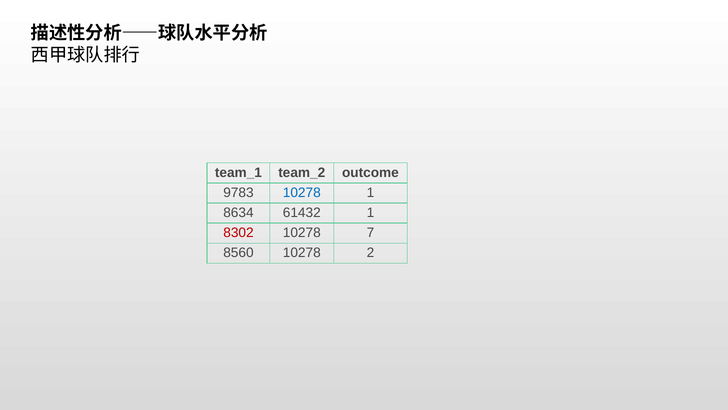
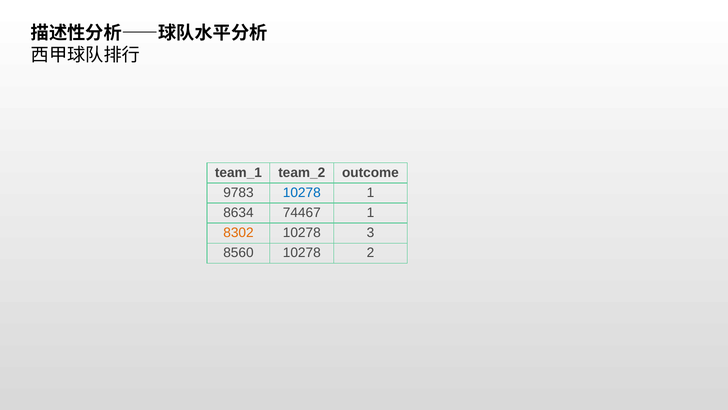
61432: 61432 -> 74467 (302, 212)
8302 colour: red -> orange (238, 232)
7: 7 -> 3 (370, 232)
